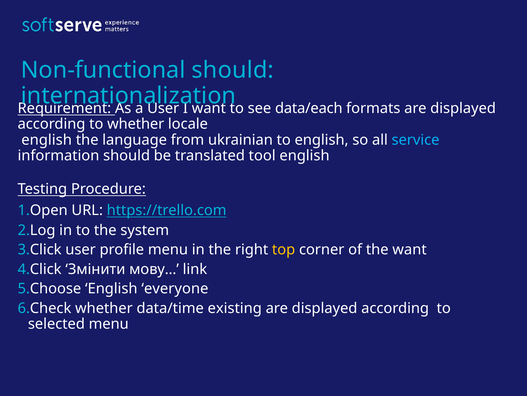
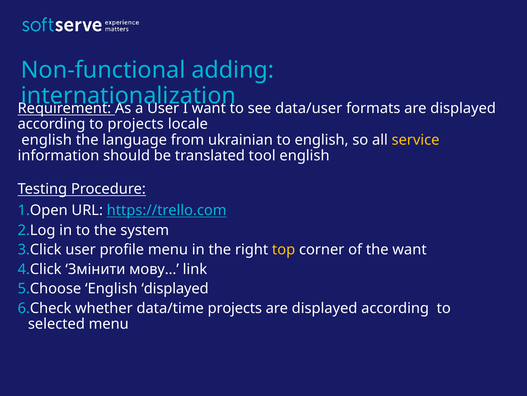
Non-functional should: should -> adding (233, 70)
data/each: data/each -> data/user (309, 108)
to whether: whether -> projects (136, 124)
service colour: light blue -> yellow (416, 140)
English everyone: everyone -> displayed (175, 288)
data/time existing: existing -> projects (235, 308)
